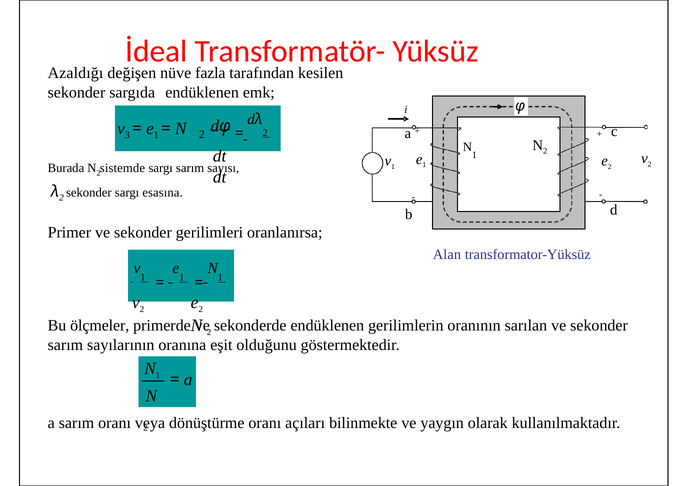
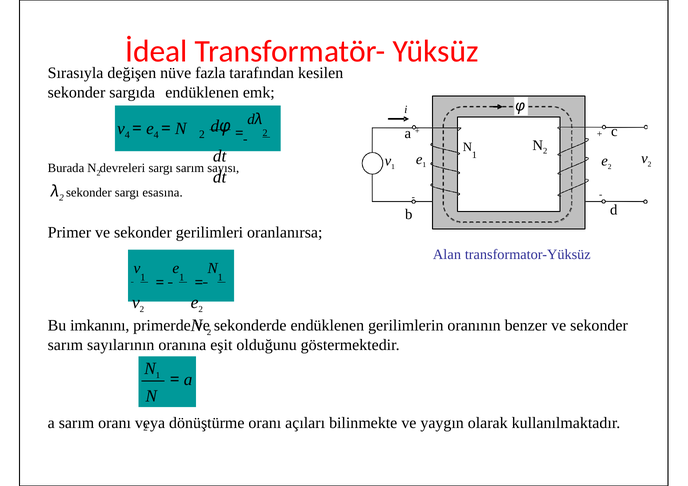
Azaldığı: Azaldığı -> Sırasıyla (76, 73)
3: 3 -> 4 (127, 135)
1: 1 -> 4 (156, 135)
sistemde: sistemde -> devreleri (122, 168)
ölçmeler: ölçmeler -> imkanını (100, 326)
sarılan: sarılan -> benzer (526, 326)
